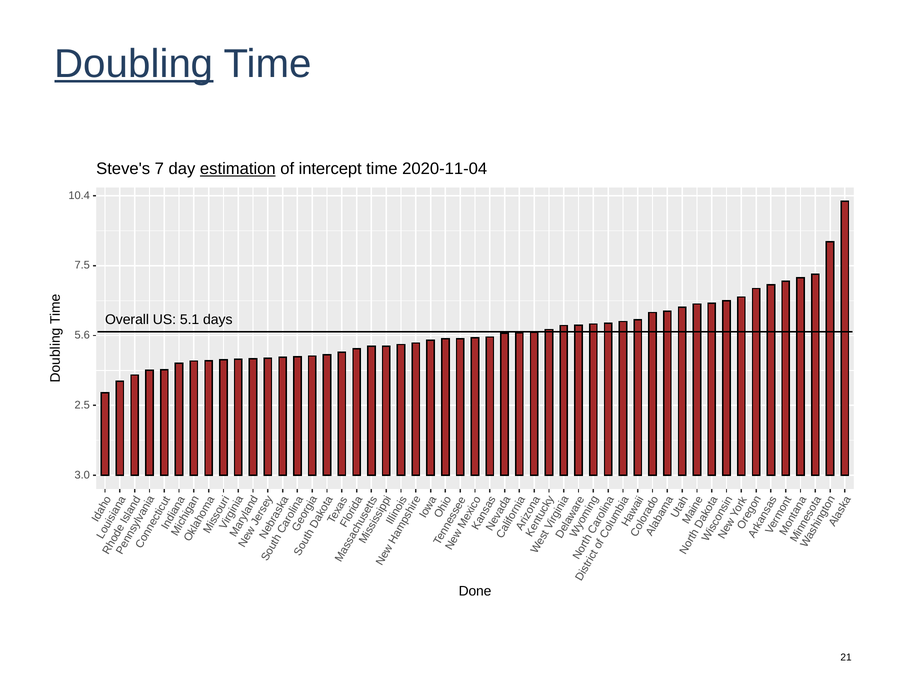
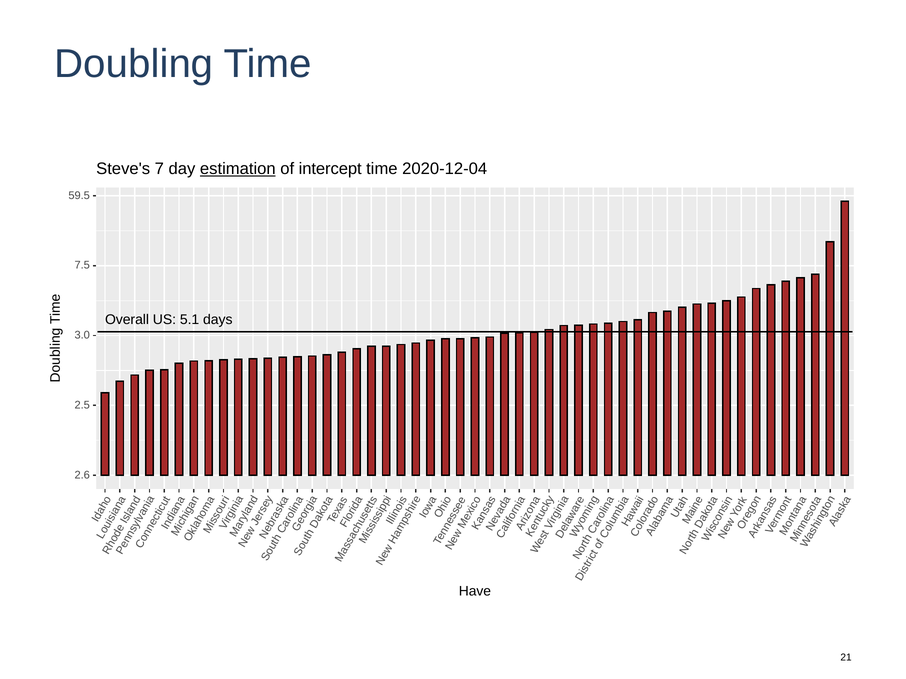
Doubling underline: present -> none (134, 64)
2020-11-04: 2020-11-04 -> 2020-12-04 (445, 169)
10.4: 10.4 -> 59.5 (79, 196)
5.6: 5.6 -> 3.0 (82, 335)
3.0: 3.0 -> 2.6 (82, 475)
Done: Done -> Have (475, 592)
